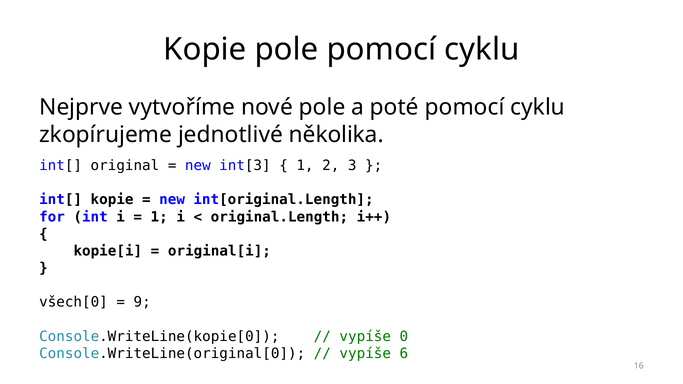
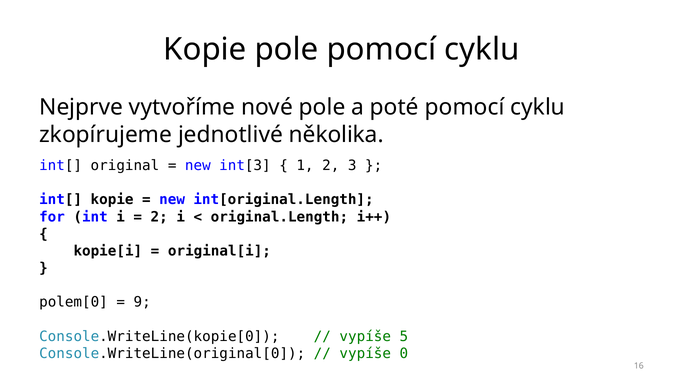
1: 1 -> 2 (159, 217)
všech[0: všech[0 -> polem[0 (73, 302)
0: 0 -> 5 (404, 337)
6: 6 -> 0 (404, 354)
